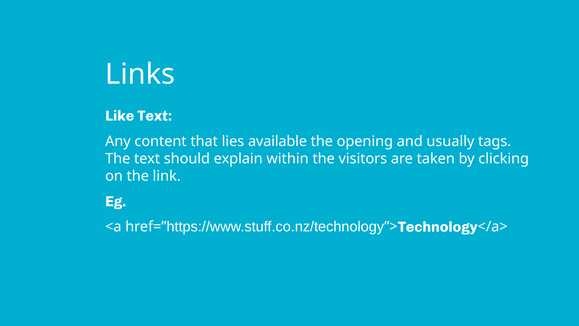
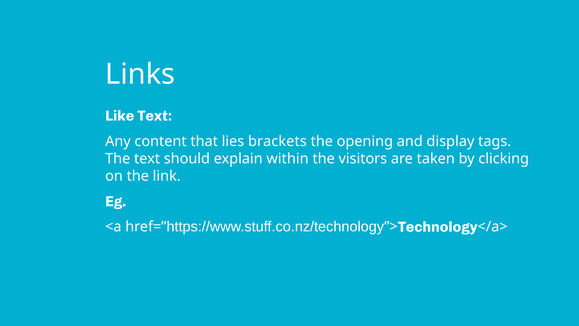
available: available -> brackets (277, 141)
usually: usually -> display (450, 141)
